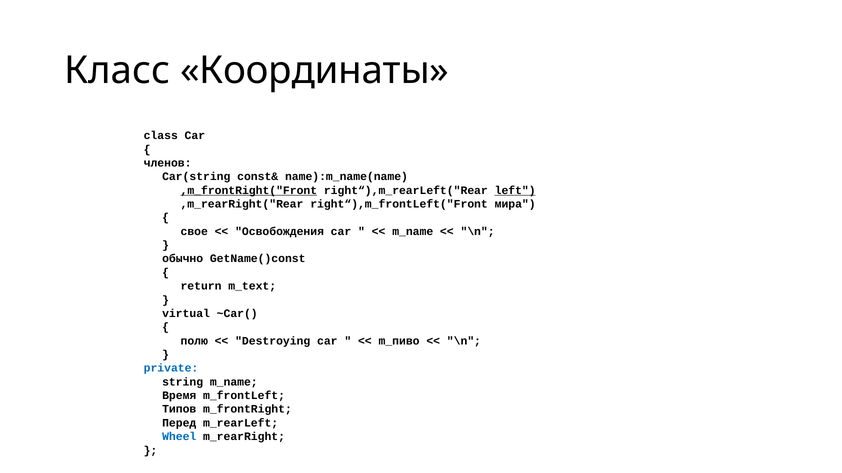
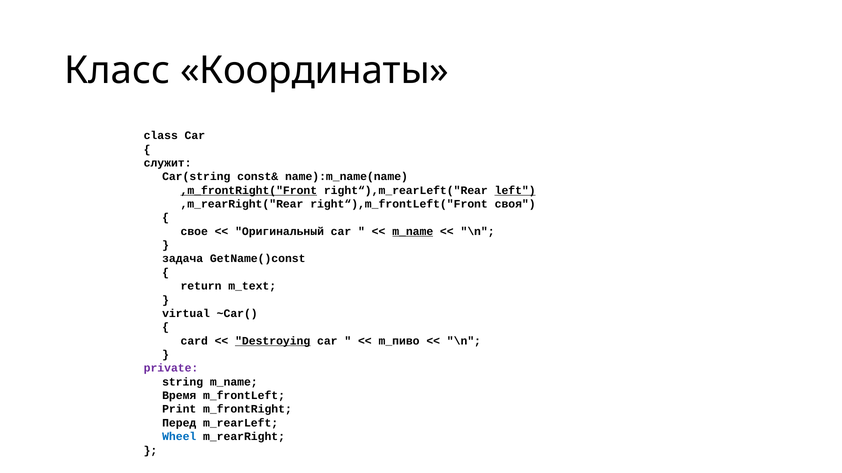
членов: членов -> служит (168, 163)
мира: мира -> своя (515, 204)
Освобождения: Освобождения -> Оригинальный (280, 232)
m_name underline: none -> present (413, 232)
обычно: обычно -> задача (183, 259)
полю: полю -> card (194, 341)
Destroying underline: none -> present (273, 341)
private colour: blue -> purple (171, 369)
Типов: Типов -> Print (179, 410)
